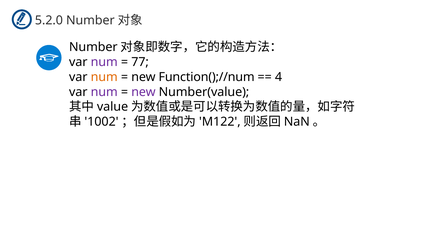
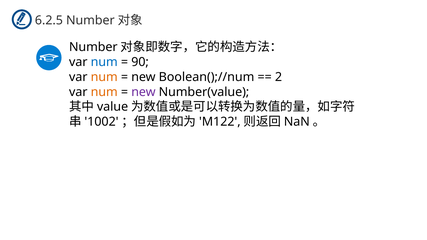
5.2.0: 5.2.0 -> 6.2.5 (49, 20)
num colour: purple -> blue (104, 62)
77: 77 -> 90 (140, 62)
Function();//num: Function();//num -> Boolean();//num (207, 77)
4: 4 -> 2 (279, 77)
num colour: purple -> orange (104, 92)
